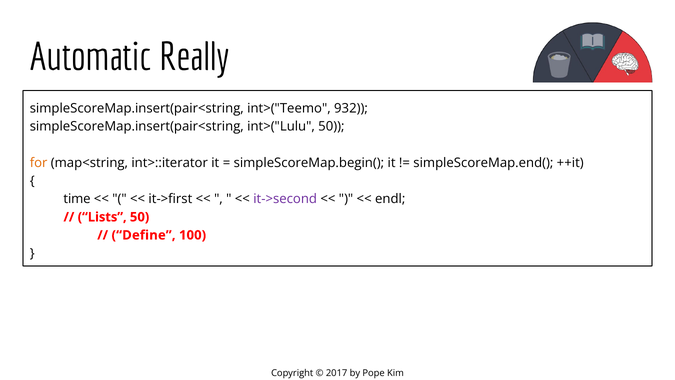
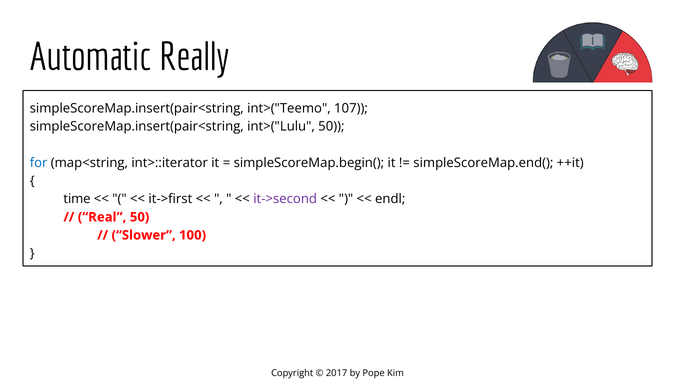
932: 932 -> 107 (351, 108)
for colour: orange -> blue (39, 163)
Lists: Lists -> Real (102, 217)
Define: Define -> Slower (144, 235)
